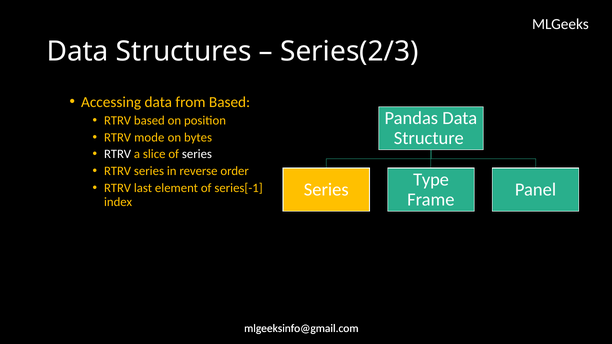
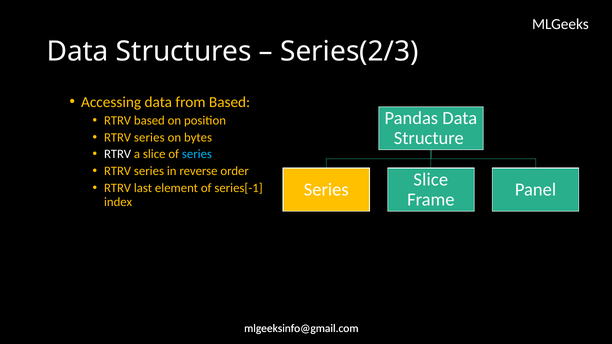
mode: mode -> series (149, 137)
series colour: white -> light blue (197, 154)
Type: Type -> Slice (431, 180)
